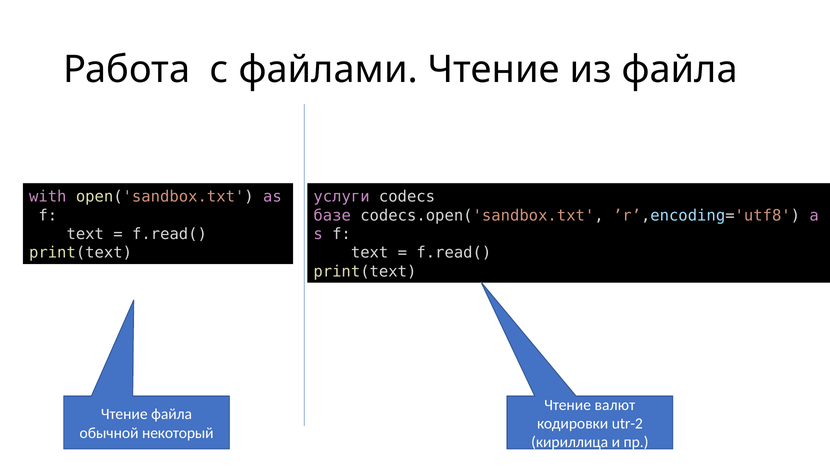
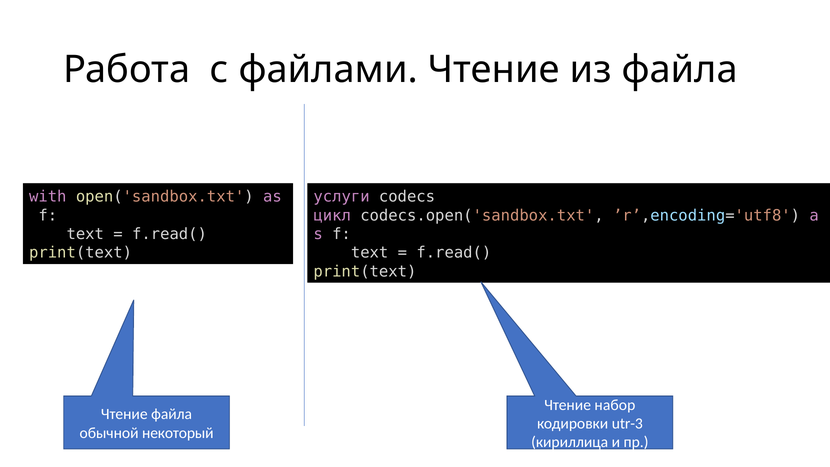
базе: базе -> цикл (332, 215)
валют: валют -> набор (615, 405)
utr-2: utr-2 -> utr-3 (627, 423)
